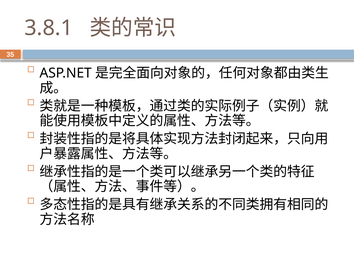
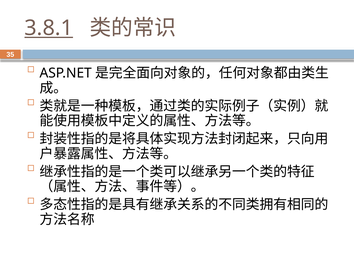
3.8.1 underline: none -> present (49, 28)
